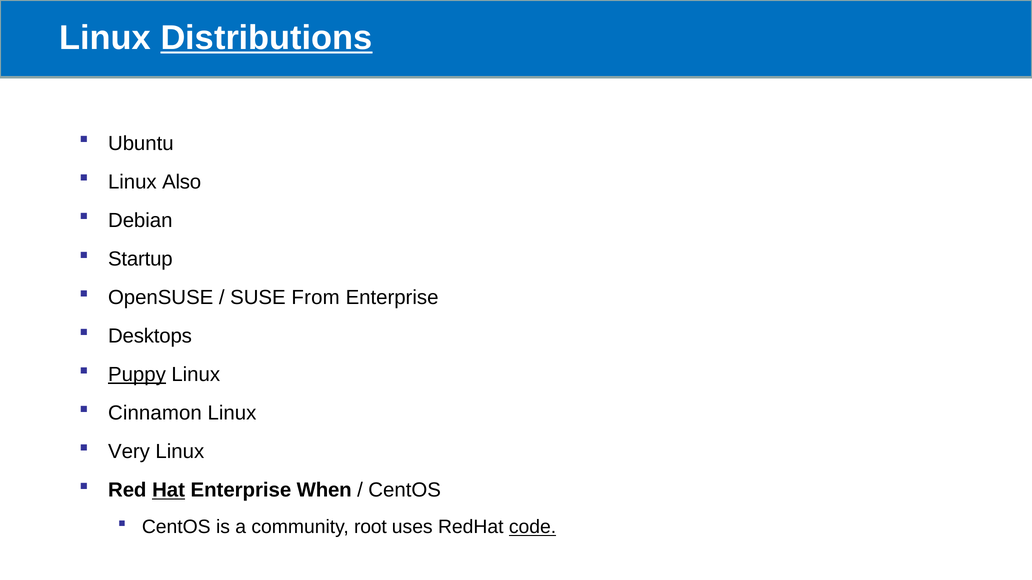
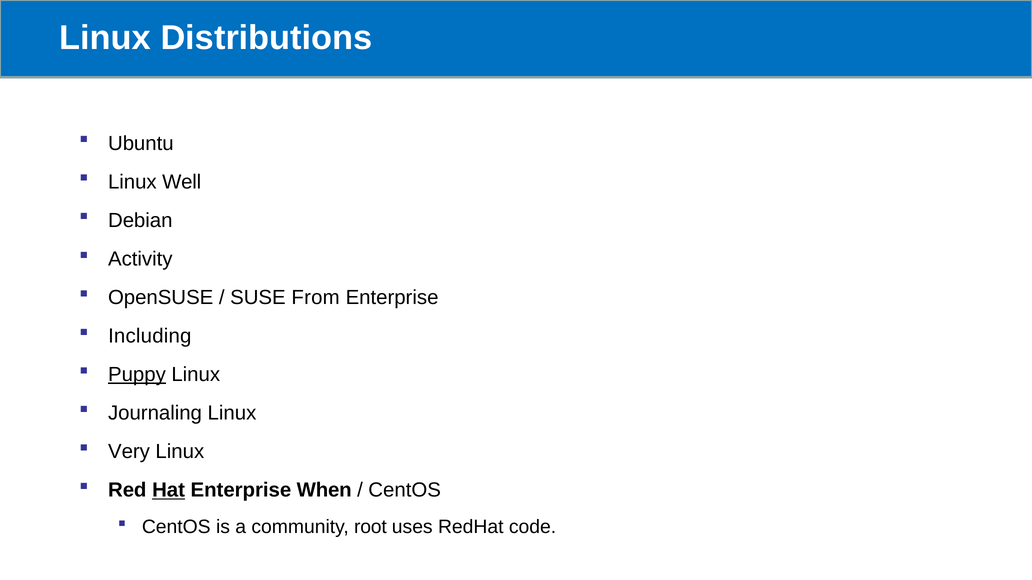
Distributions underline: present -> none (267, 38)
Also: Also -> Well (182, 182)
Startup: Startup -> Activity (140, 259)
Desktops: Desktops -> Including (150, 336)
Cinnamon: Cinnamon -> Journaling (155, 413)
code underline: present -> none (533, 528)
